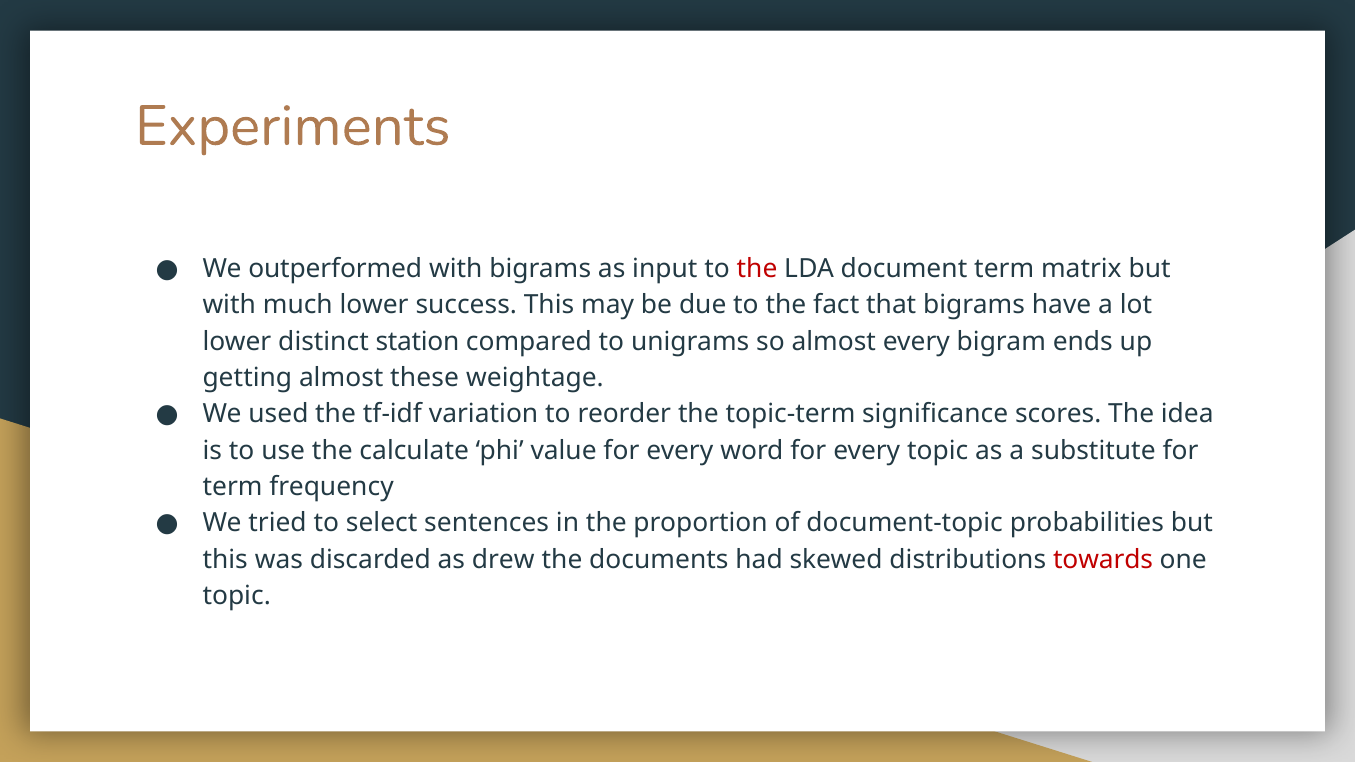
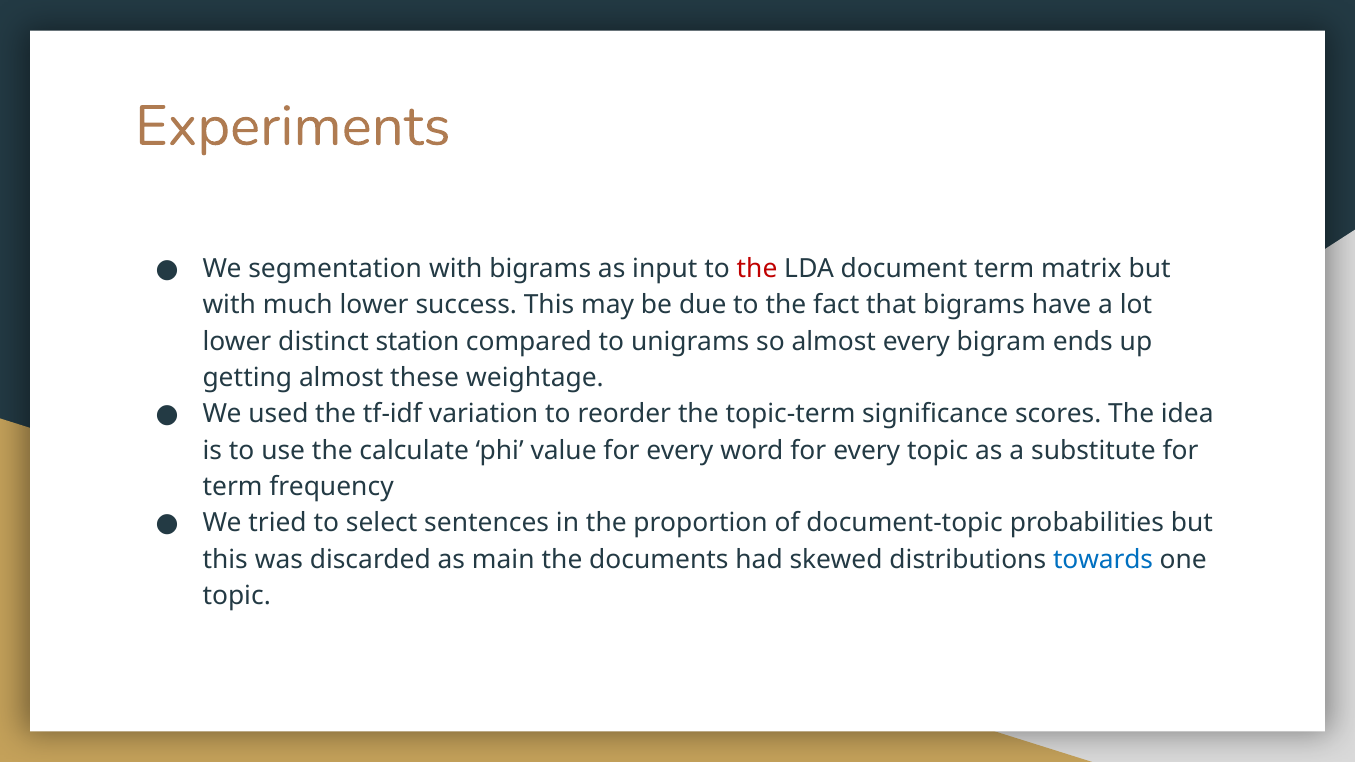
outperformed: outperformed -> segmentation (335, 269)
drew: drew -> main (503, 559)
towards colour: red -> blue (1103, 559)
